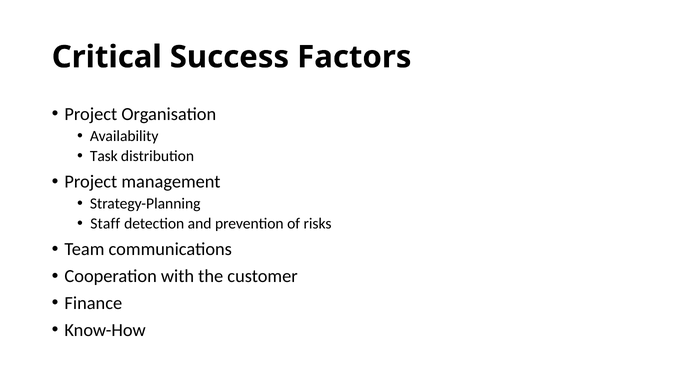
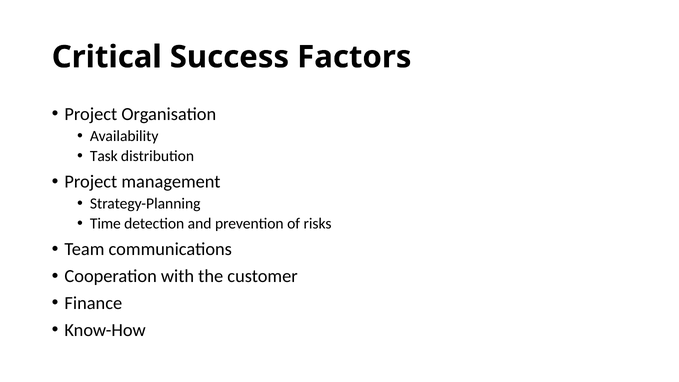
Staff: Staff -> Time (105, 224)
